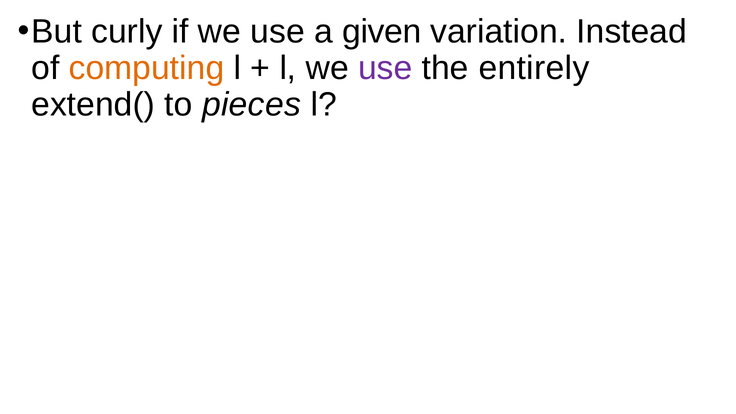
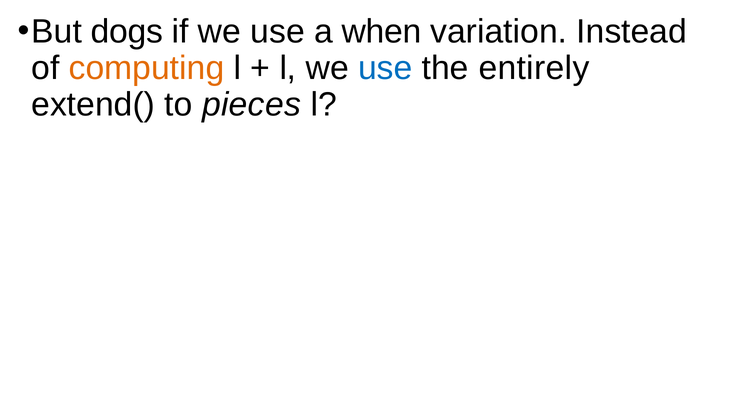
curly: curly -> dogs (127, 32)
given: given -> when (382, 32)
use colour: purple -> blue (385, 68)
